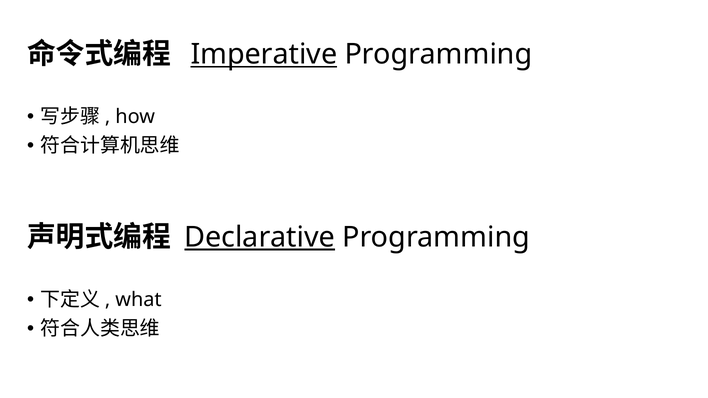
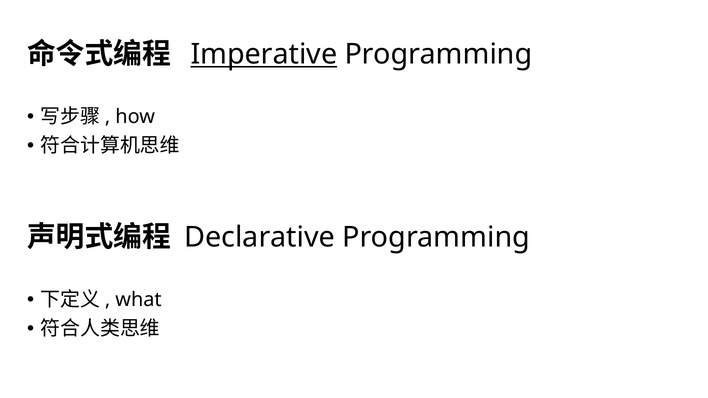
Declarative underline: present -> none (260, 237)
